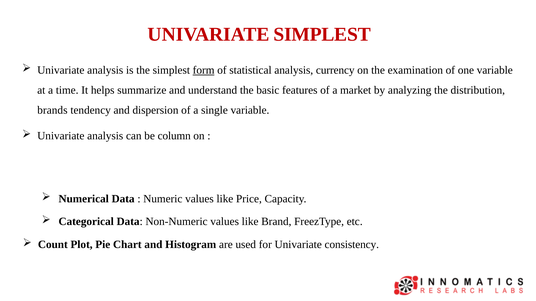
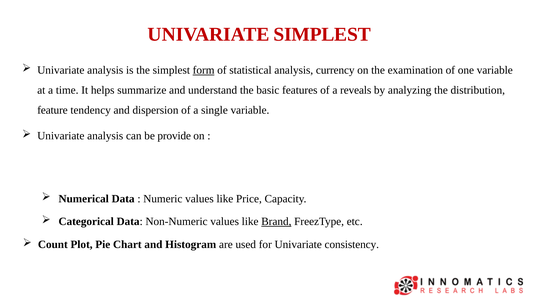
market: market -> reveals (356, 90)
brands: brands -> feature (52, 110)
column: column -> provide (174, 136)
Brand underline: none -> present (276, 222)
